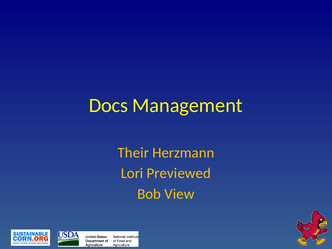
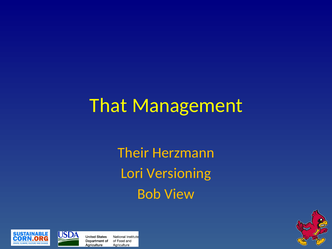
Docs: Docs -> That (108, 105)
Previewed: Previewed -> Versioning (179, 173)
